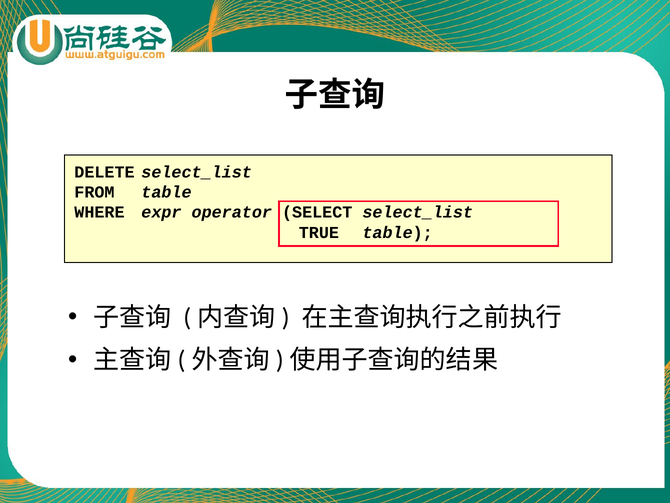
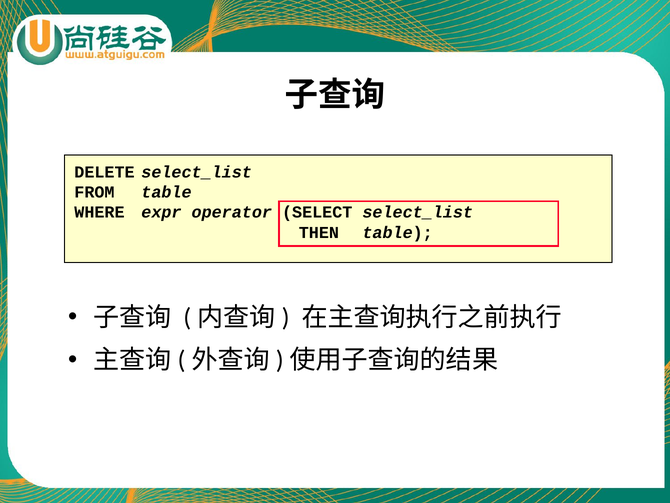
TRUE: TRUE -> THEN (319, 232)
